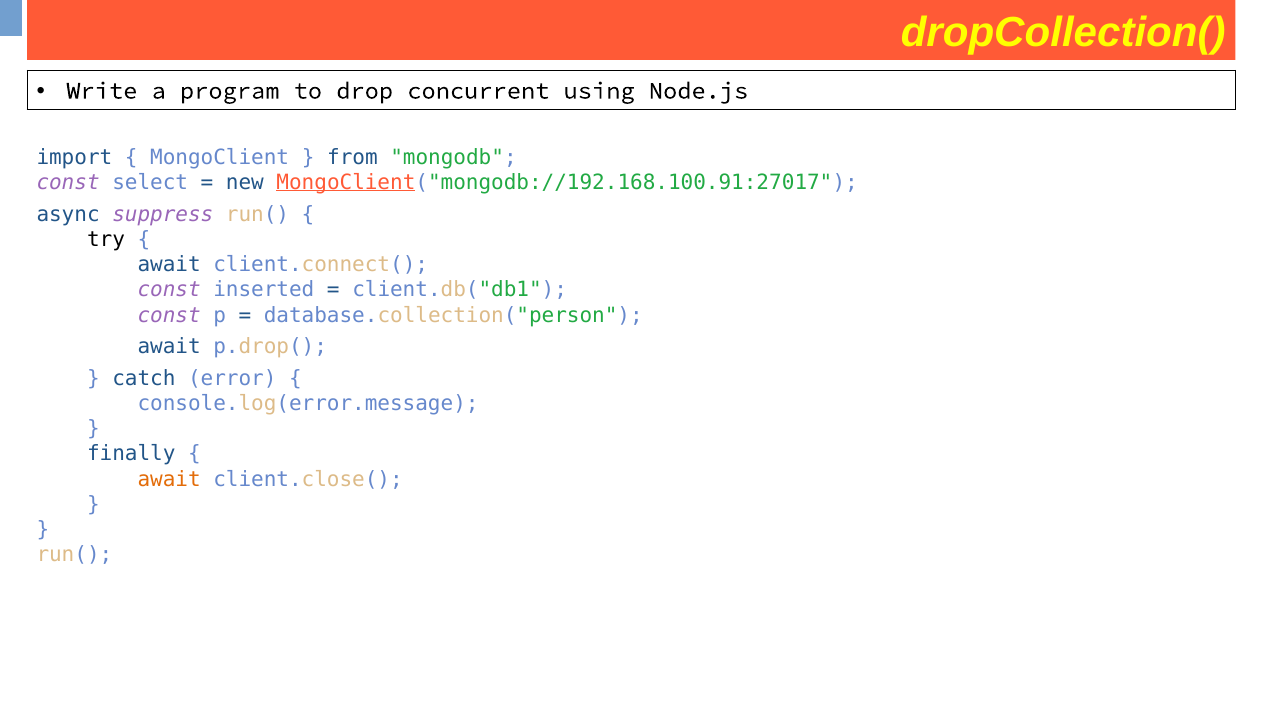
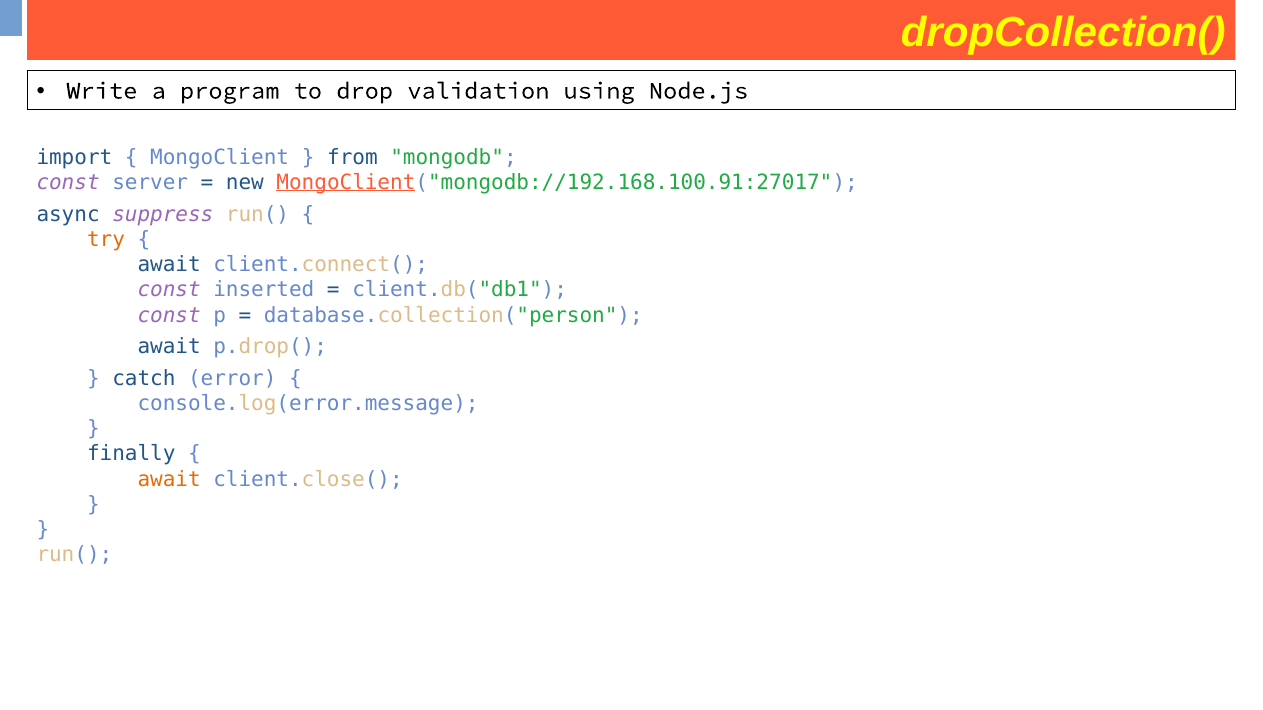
concurrent: concurrent -> validation (478, 91)
select: select -> server (150, 183)
try colour: black -> orange (106, 240)
